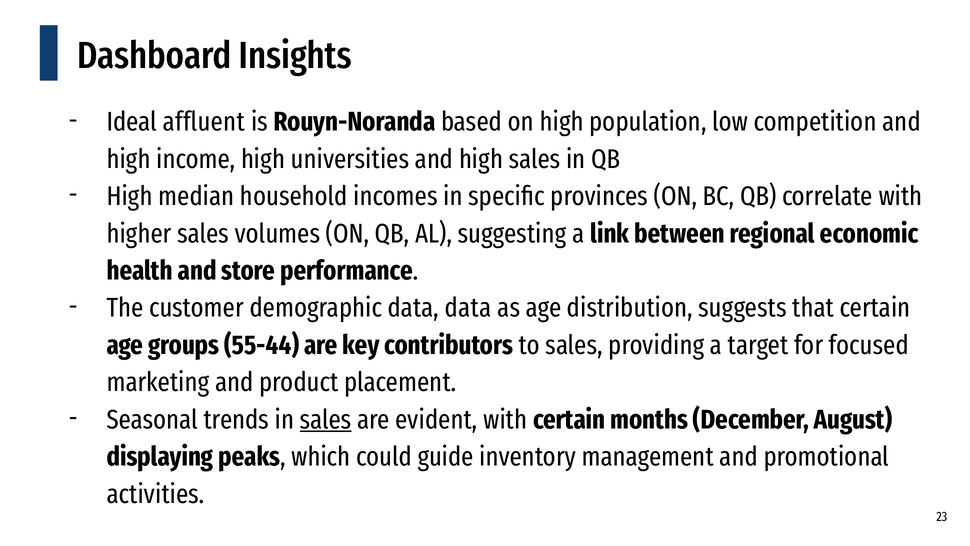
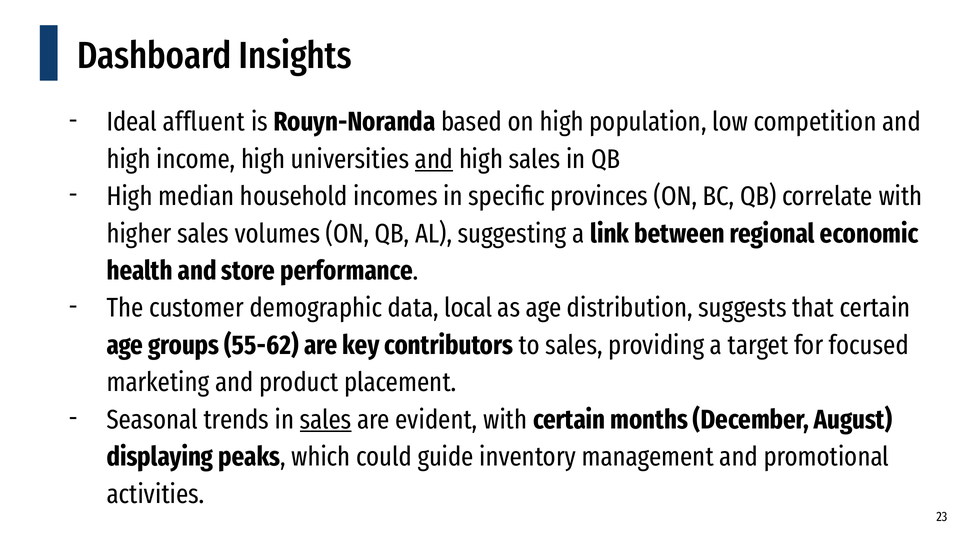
and underline: none -> present (434, 159)
data data: data -> local (468, 308)
55-44: 55-44 -> 55-62 (262, 345)
